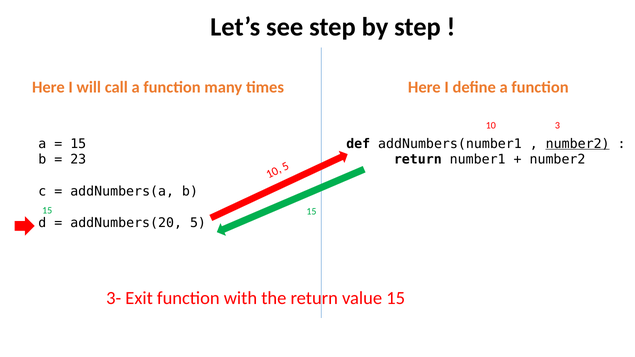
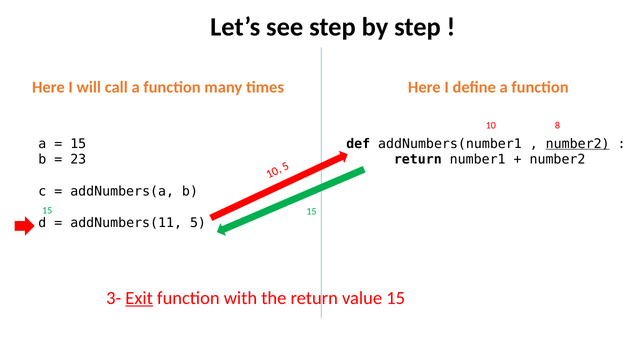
3: 3 -> 8 (557, 125)
addNumbers(20: addNumbers(20 -> addNumbers(11 (126, 223)
Exit underline: none -> present (139, 298)
